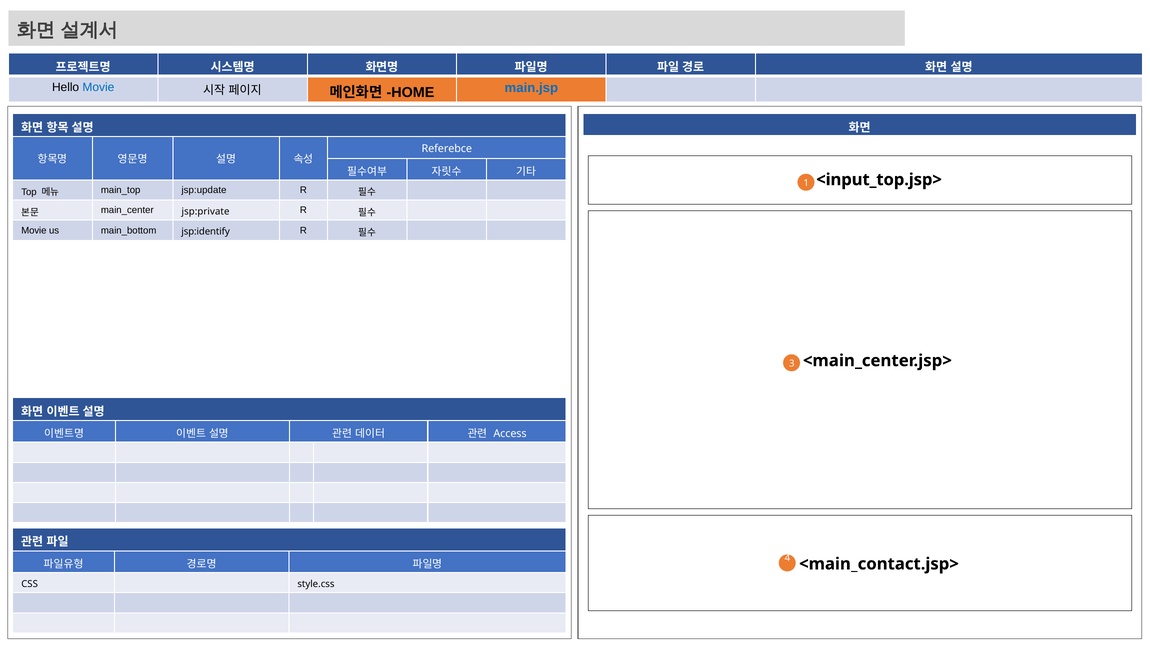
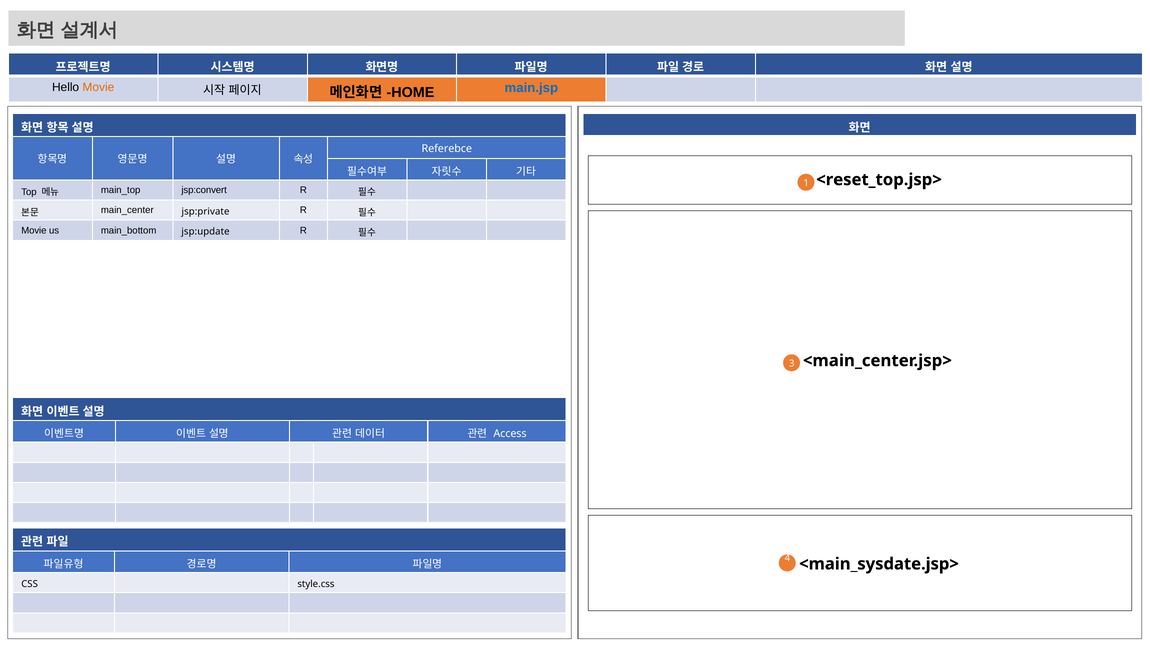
Movie colour: blue -> orange (98, 87)
<input_top.jsp>: <input_top.jsp> -> <reset_top.jsp> (879, 180)
jsp:update: jsp:update -> jsp:convert (204, 190)
jsp:identify: jsp:identify -> jsp:update (206, 232)
<main_contact.jsp>: <main_contact.jsp> -> <main_sysdate.jsp> (879, 564)
